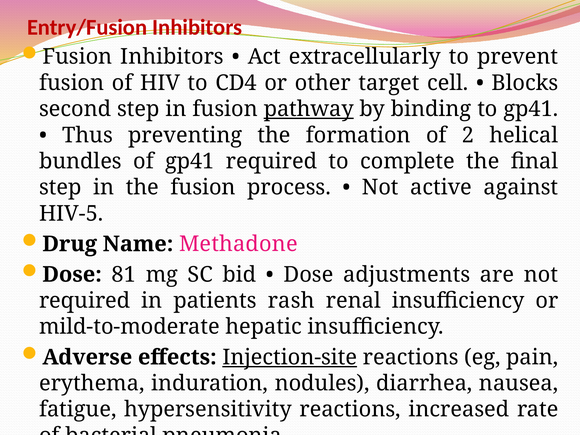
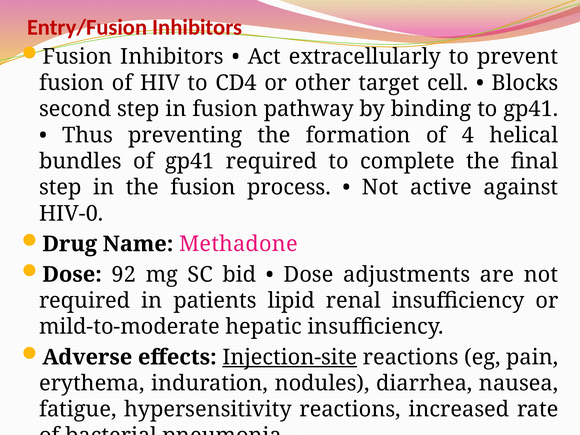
pathway underline: present -> none (309, 109)
2: 2 -> 4 (468, 135)
HIV-5: HIV-5 -> HIV-0 (71, 214)
81: 81 -> 92 (124, 275)
rash: rash -> lipid (291, 301)
